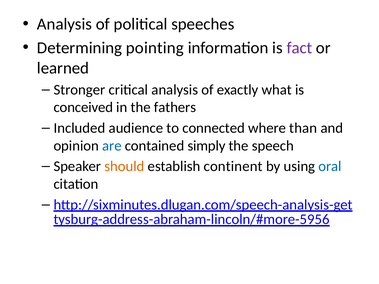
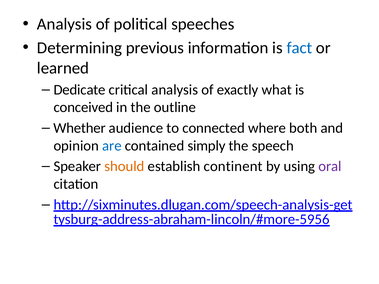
pointing: pointing -> previous (155, 48)
fact colour: purple -> blue (299, 48)
Stronger: Stronger -> Dedicate (80, 90)
fathers: fathers -> outline (175, 107)
Included: Included -> Whether (80, 128)
than: than -> both (303, 128)
oral colour: blue -> purple (330, 166)
